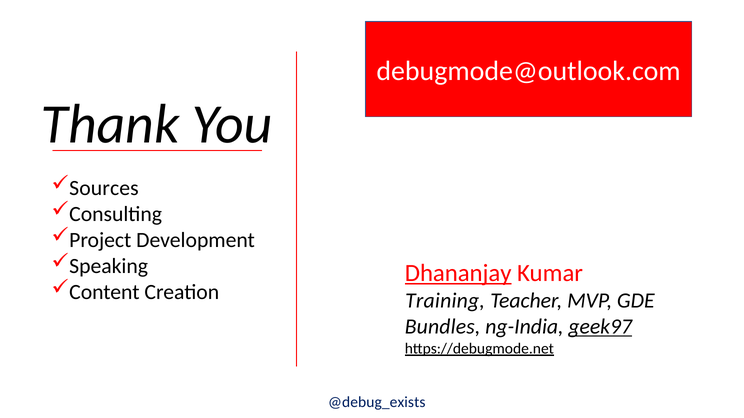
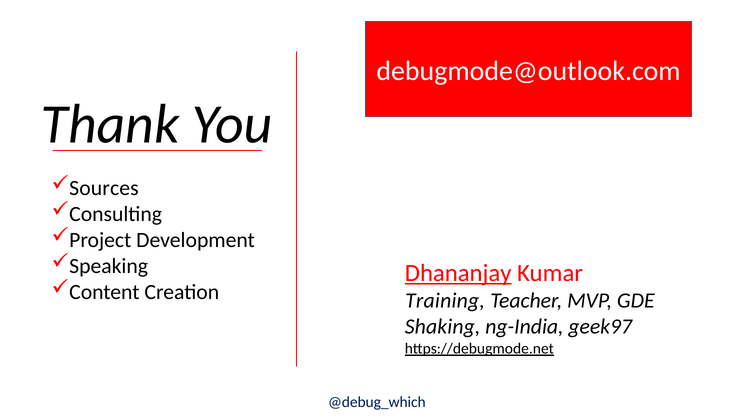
Bundles: Bundles -> Shaking (443, 327)
geek97 underline: present -> none (600, 327)
@debug_exists: @debug_exists -> @debug_which (377, 403)
